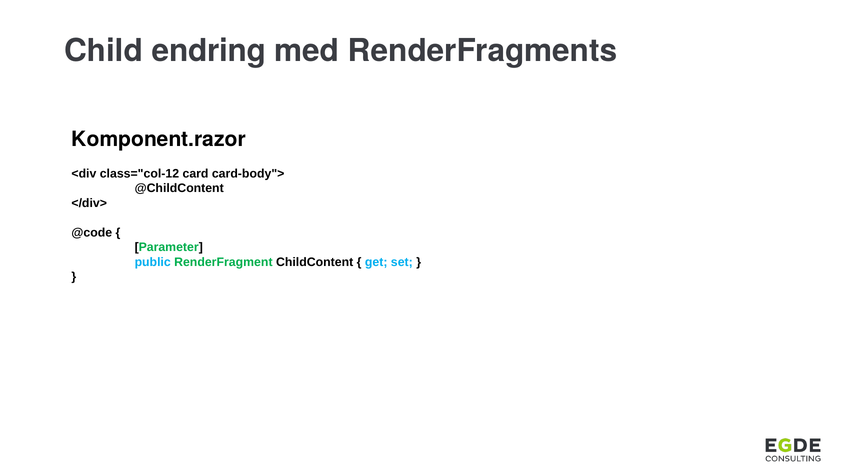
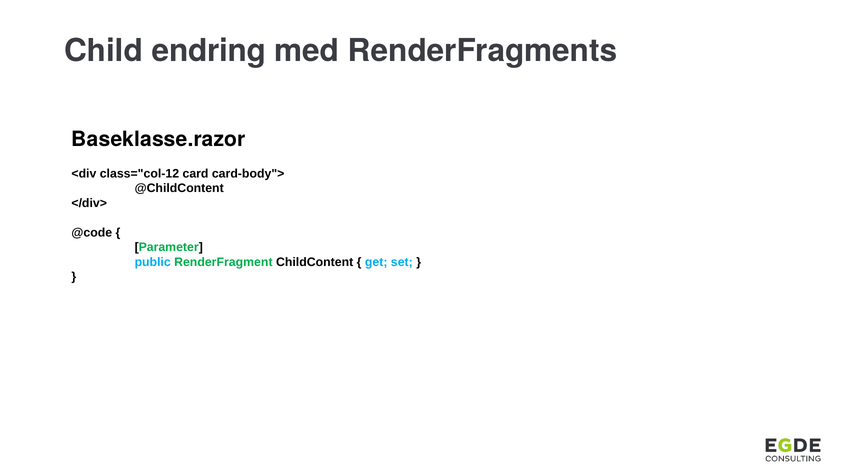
Komponent.razor: Komponent.razor -> Baseklasse.razor (159, 139)
